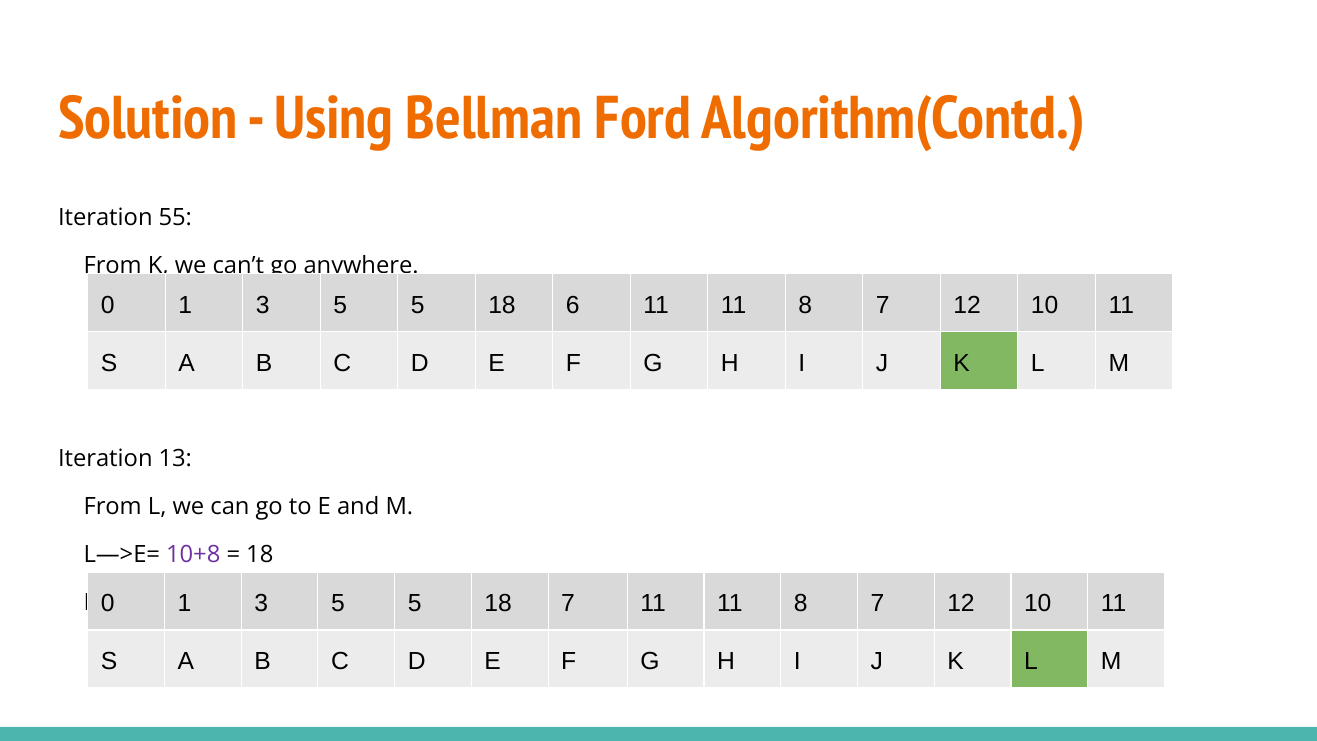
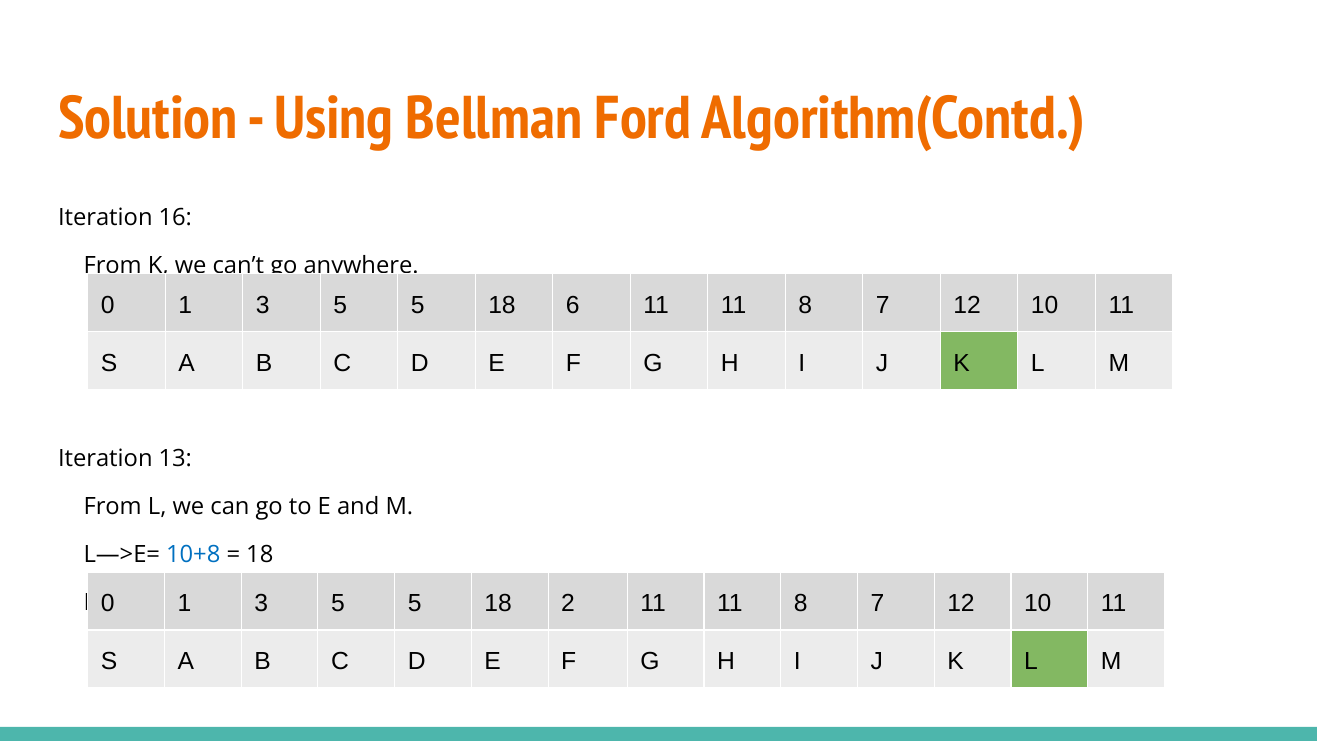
55: 55 -> 16 (175, 218)
10+8 colour: purple -> blue (193, 554)
18 7: 7 -> 2 (568, 603)
